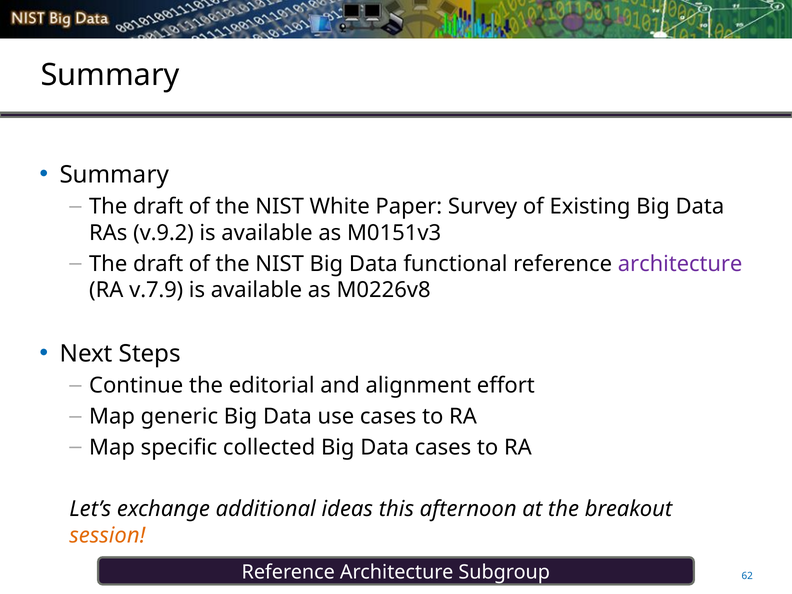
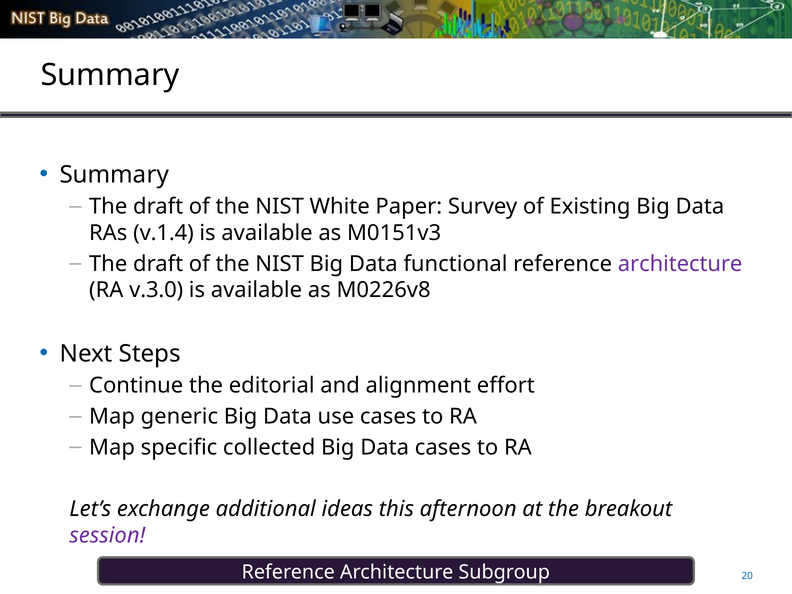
v.9.2: v.9.2 -> v.1.4 (163, 233)
v.7.9: v.7.9 -> v.3.0 (156, 290)
session colour: orange -> purple (107, 535)
62: 62 -> 20 (747, 576)
